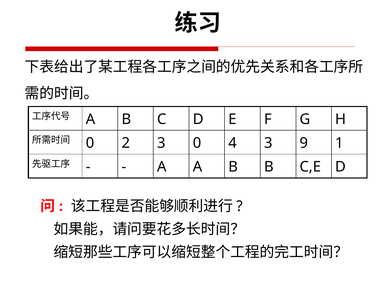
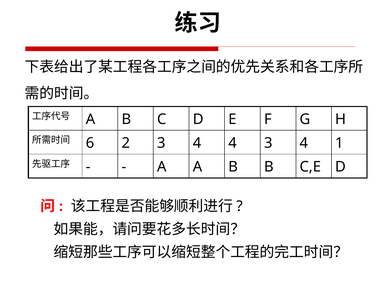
0: 0 -> 6 (90, 143)
2 3 0: 0 -> 4 (197, 143)
4 3 9: 9 -> 4 (304, 143)
